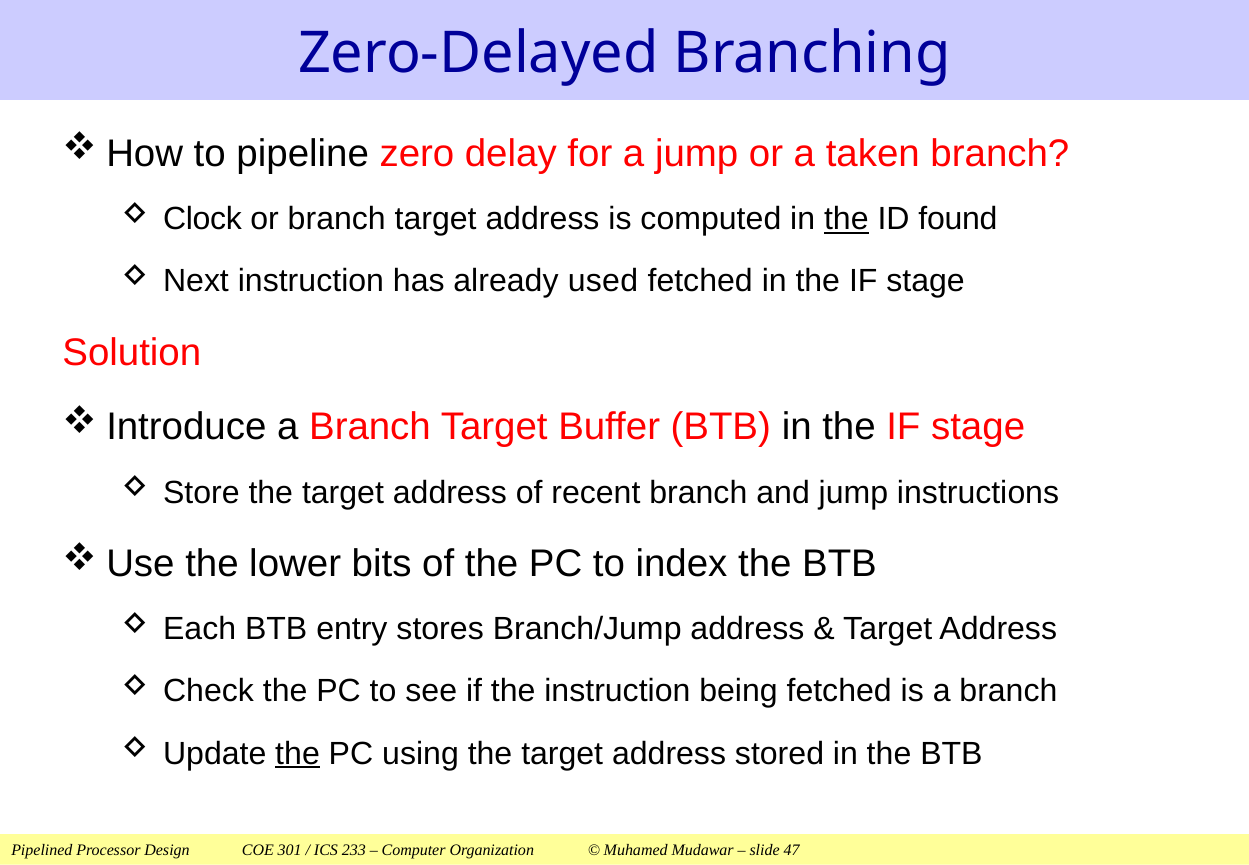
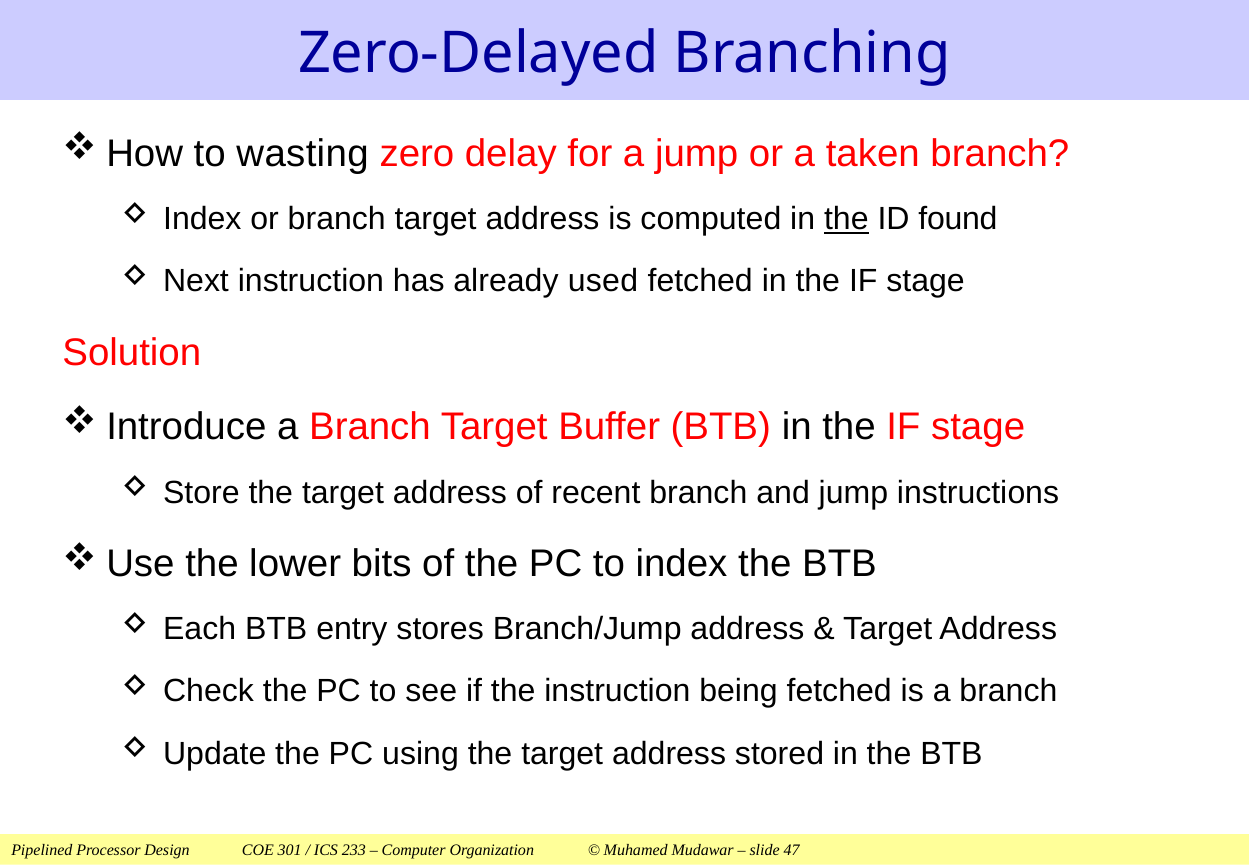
pipeline: pipeline -> wasting (303, 153)
Clock: Clock -> Index (202, 219)
the underline: present -> none (298, 753)
